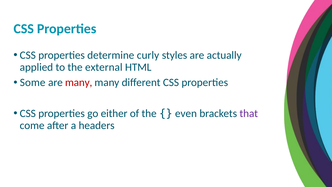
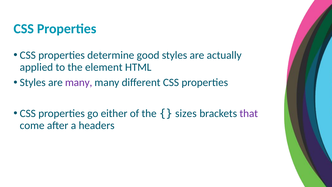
curly: curly -> good (148, 55)
external: external -> element (104, 67)
Some: Some -> Styles (33, 82)
many colour: red -> purple (79, 82)
even: even -> sizes (186, 113)
